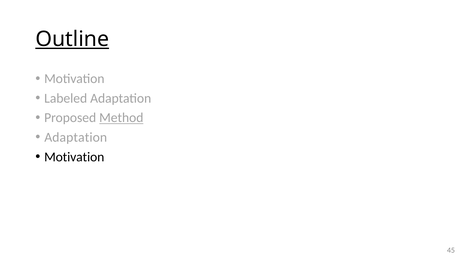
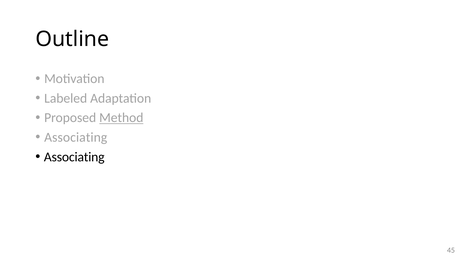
Outline underline: present -> none (72, 39)
Adaptation: Adaptation -> Associating (76, 137)
Motivation: Motivation -> Associating (74, 157)
